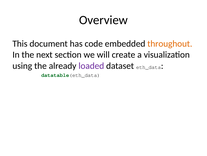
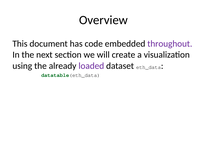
throughout colour: orange -> purple (170, 43)
